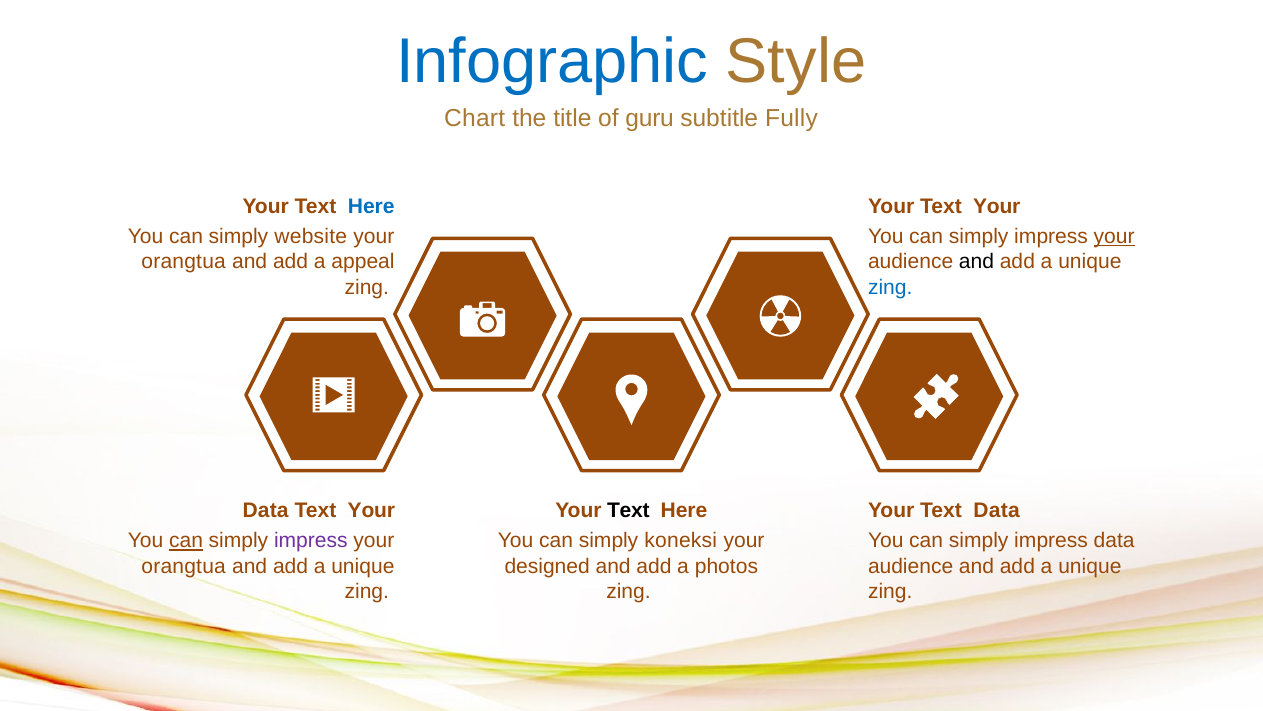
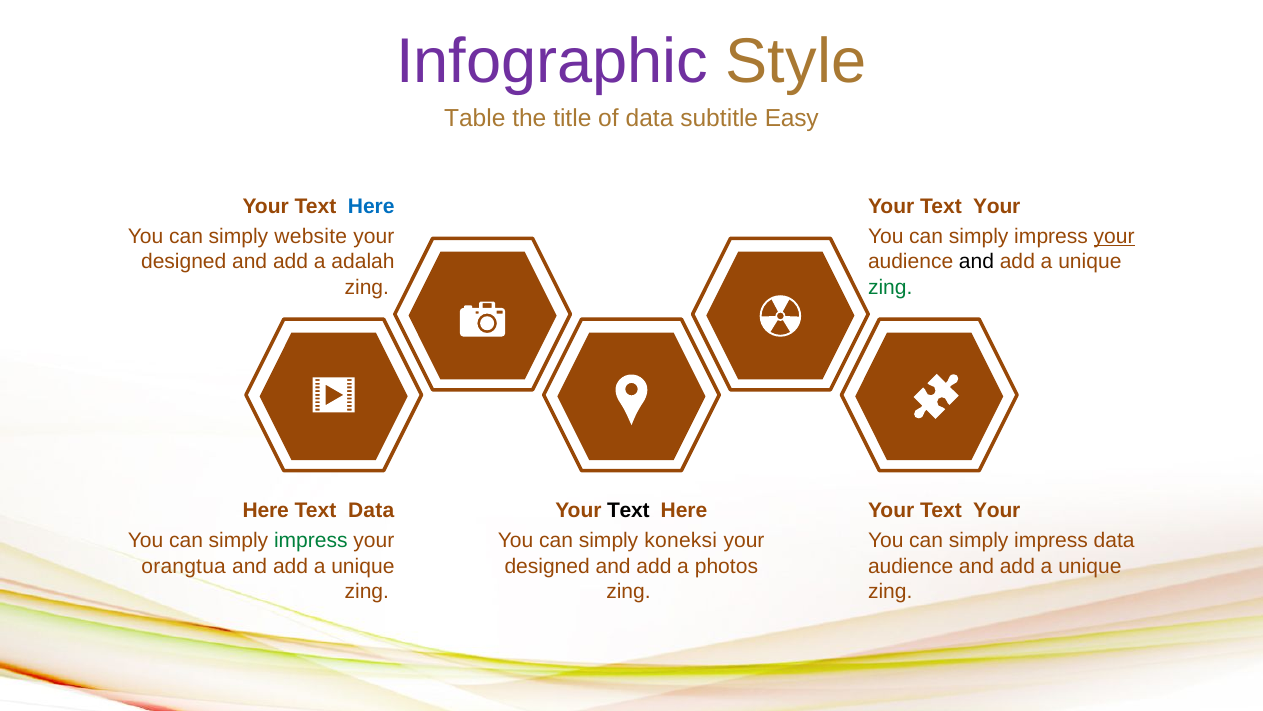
Infographic colour: blue -> purple (552, 61)
Chart: Chart -> Table (475, 118)
of guru: guru -> data (649, 118)
Fully: Fully -> Easy (792, 118)
orangtua: orangtua -> designed (184, 262)
appeal: appeal -> adalah (363, 262)
zing colour: blue -> green (890, 287)
Data: Data -> Here (266, 510)
Your: Your -> Data (371, 510)
Data: Data -> Your (997, 510)
can underline: present -> none (186, 540)
impress colour: purple -> green (311, 540)
